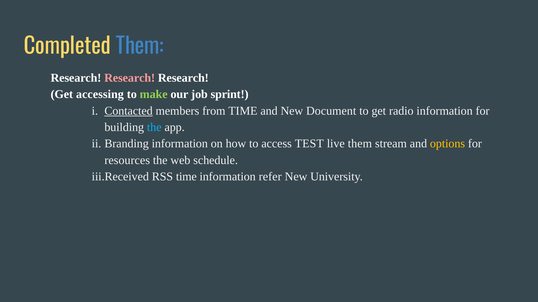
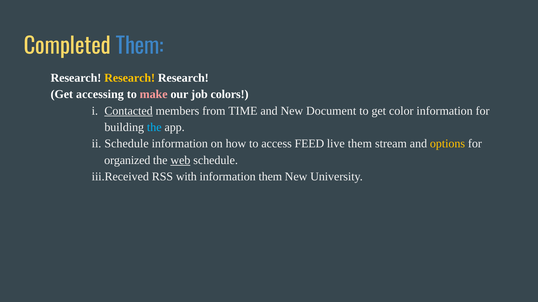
Research colour: pink -> yellow (130, 78)
make colour: light green -> pink (154, 95)
sprint: sprint -> colors (230, 95)
radio: radio -> color (401, 111)
Branding: Branding -> Schedule (127, 144)
TEST: TEST -> FEED (309, 144)
resources: resources -> organized (127, 160)
web underline: none -> present (180, 160)
RSS time: time -> with (186, 177)
information refer: refer -> them (270, 177)
